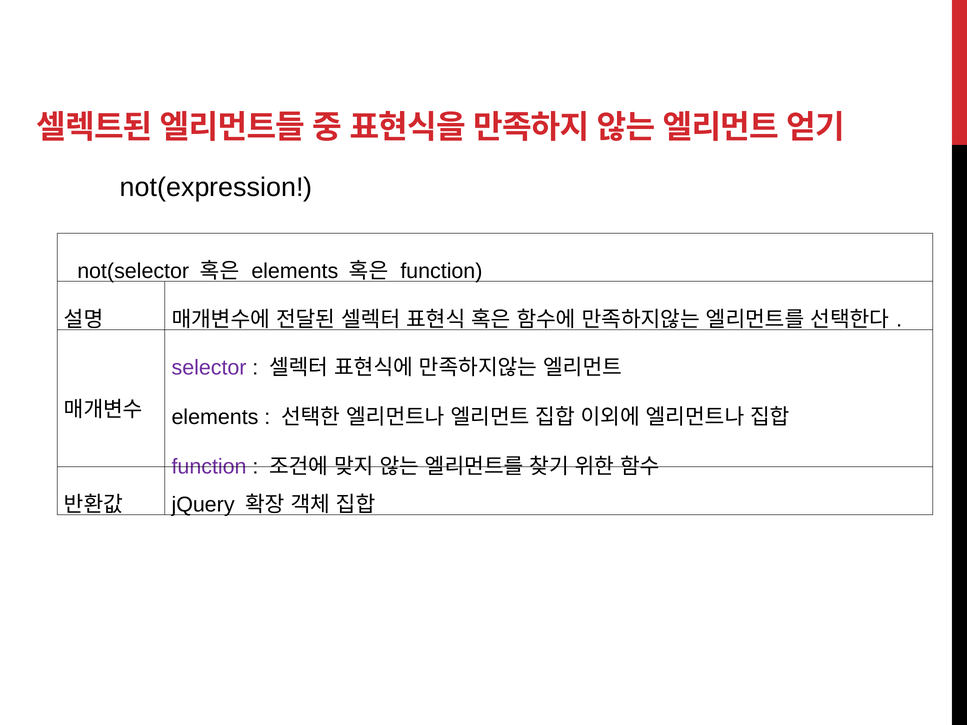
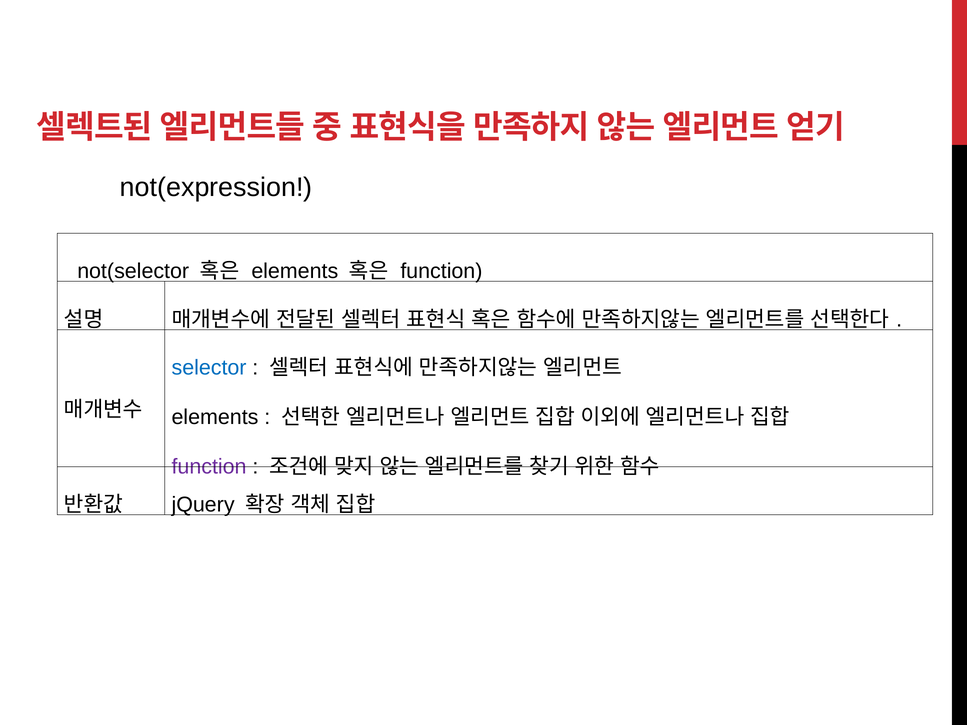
selector colour: purple -> blue (209, 368)
